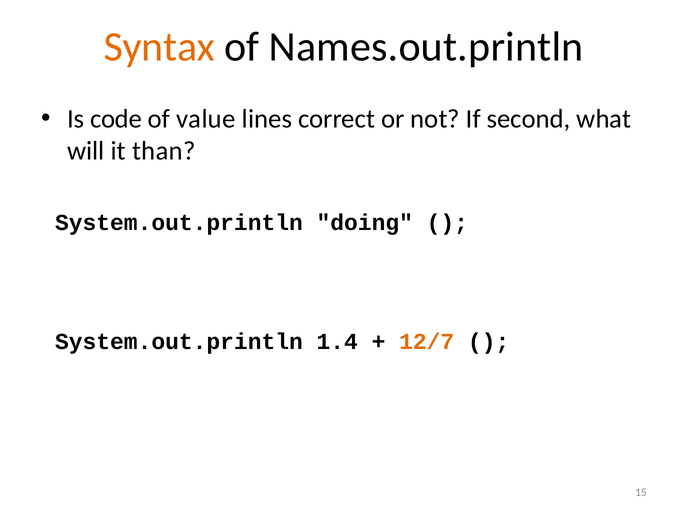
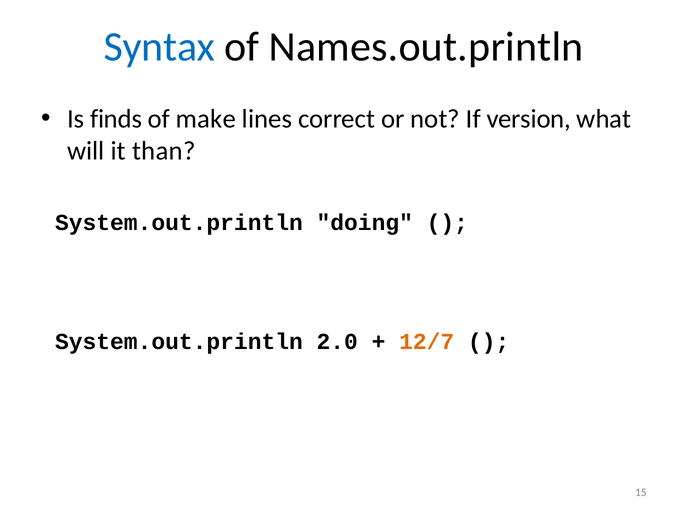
Syntax colour: orange -> blue (159, 47)
code: code -> finds (116, 119)
value: value -> make (206, 119)
second: second -> version (529, 119)
1.4: 1.4 -> 2.0 (337, 342)
